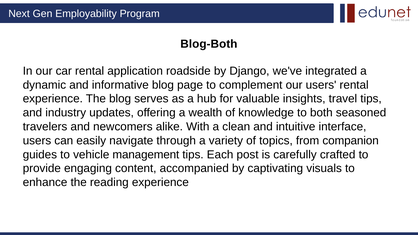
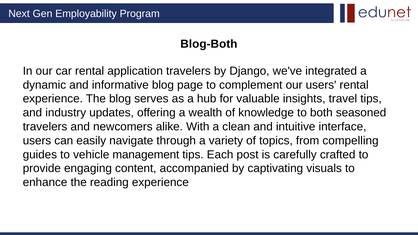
application roadside: roadside -> travelers (188, 71)
companion: companion -> compelling (351, 141)
